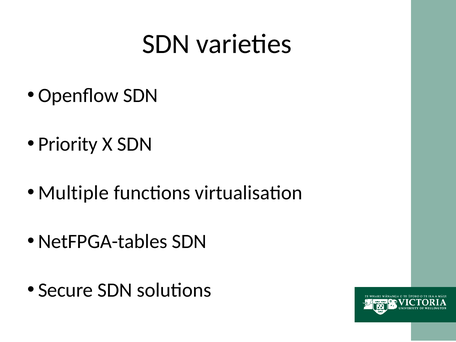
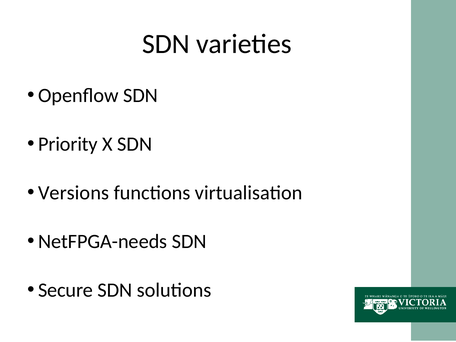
Multiple: Multiple -> Versions (74, 193)
NetFPGA-tables: NetFPGA-tables -> NetFPGA-needs (103, 242)
